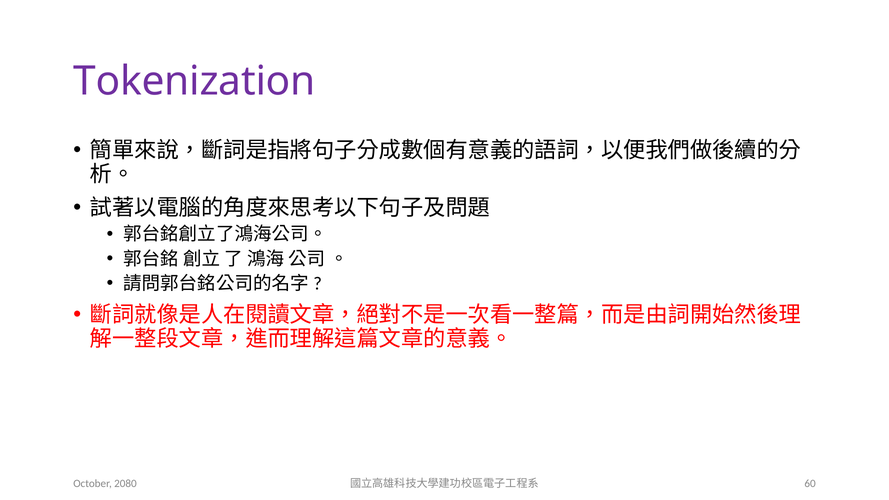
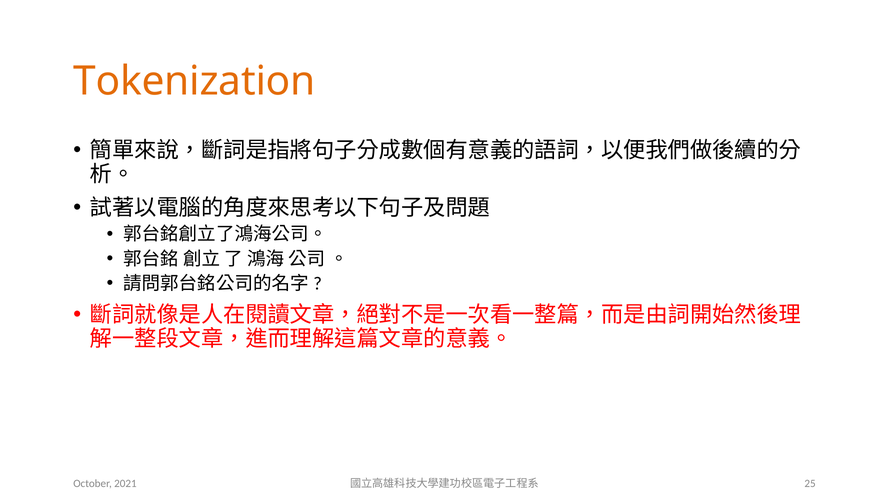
Tokenization colour: purple -> orange (194, 81)
2080: 2080 -> 2021 (125, 484)
60: 60 -> 25 (810, 484)
